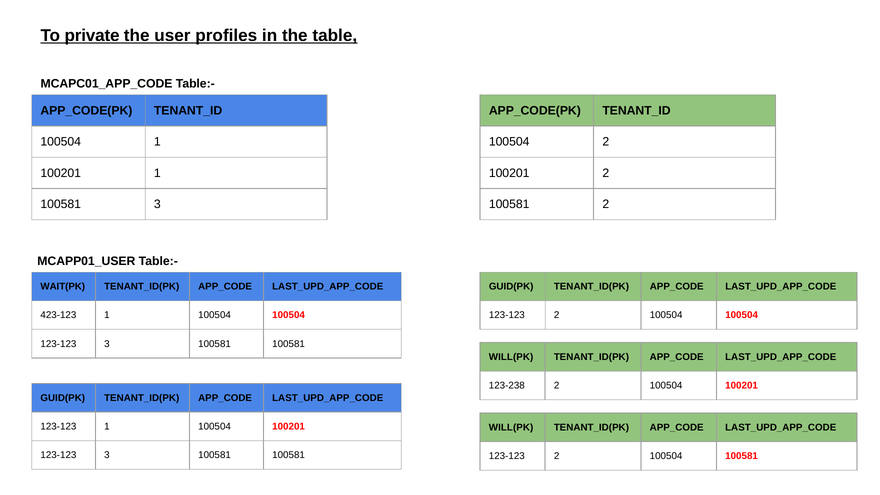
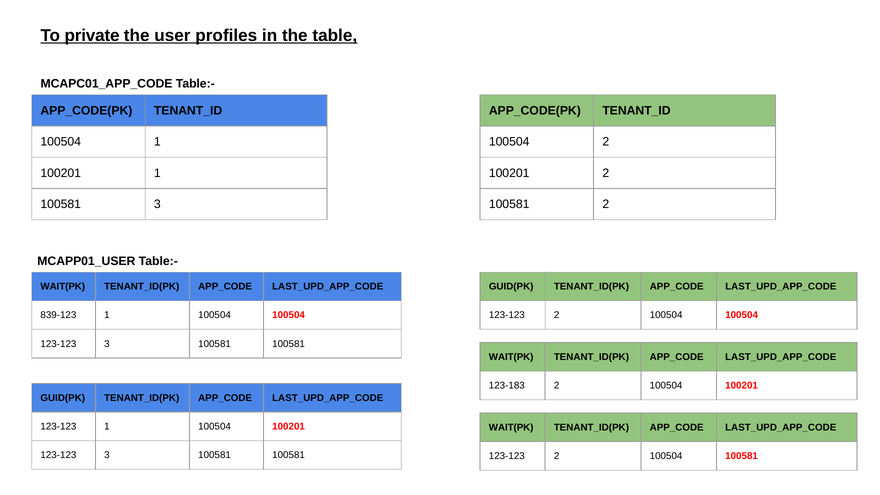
423-123: 423-123 -> 839-123 (58, 315)
WILL(PK: WILL(PK -> WAIT(PK (511, 357)
123-238: 123-238 -> 123-183 (507, 386)
WILL(PK: WILL(PK -> WAIT(PK (511, 427)
